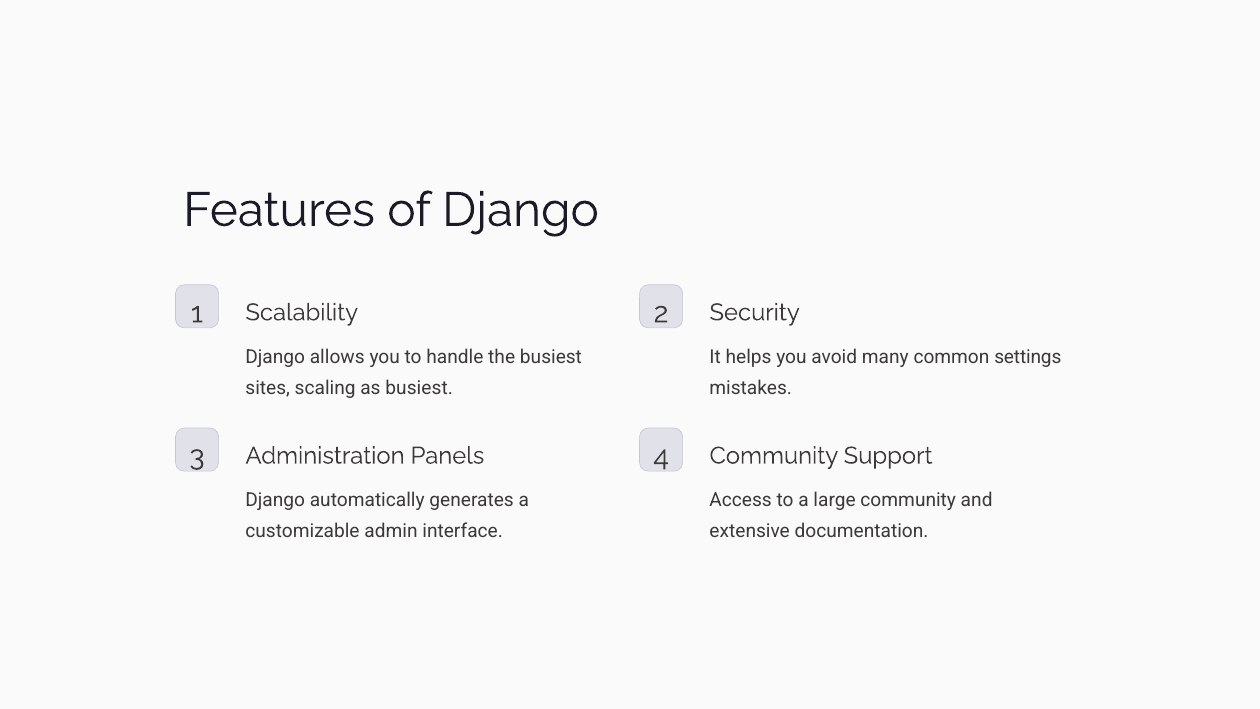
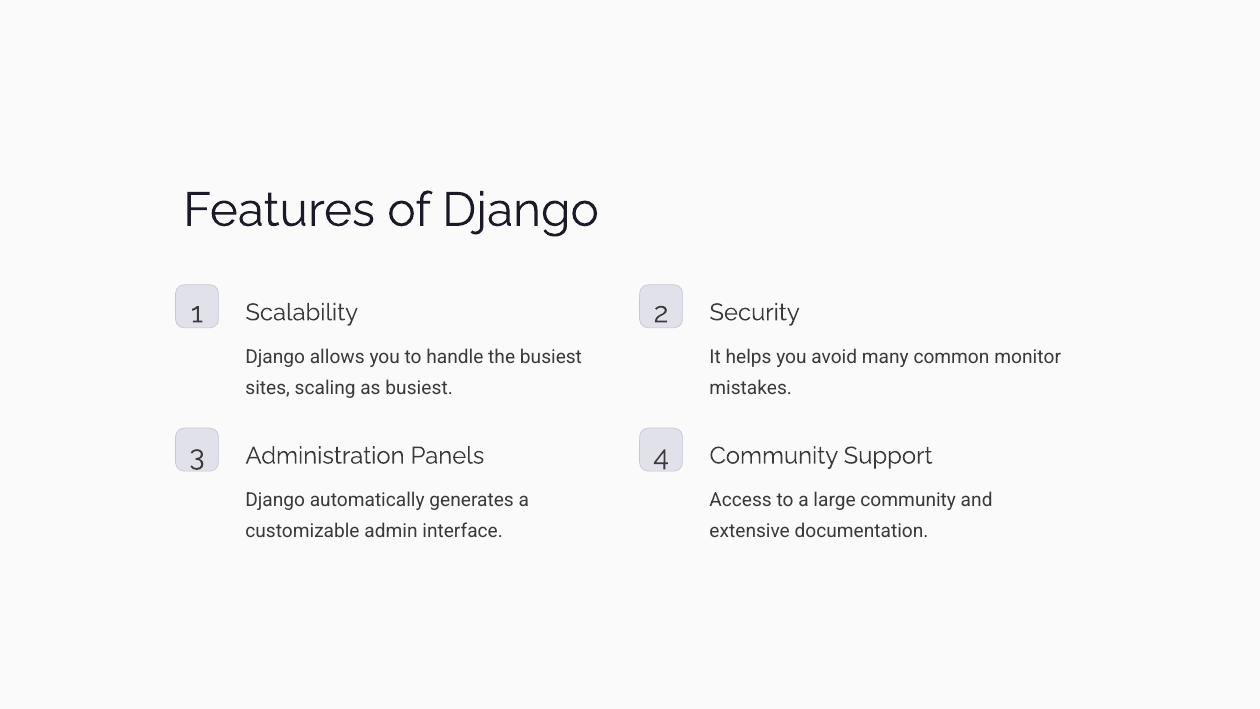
settings: settings -> monitor (1028, 357)
